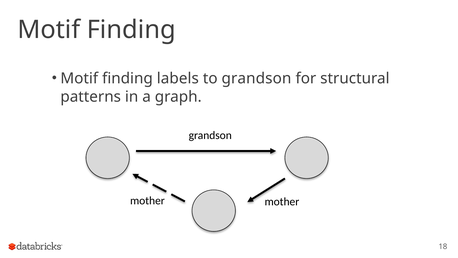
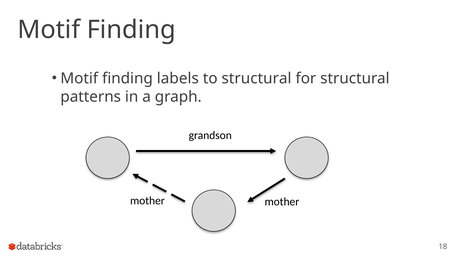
to grandson: grandson -> structural (257, 78)
